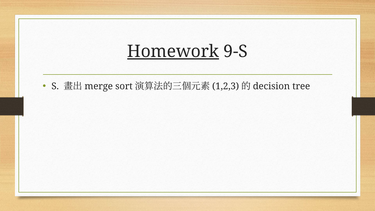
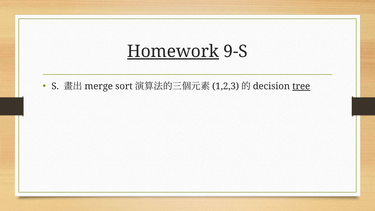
tree underline: none -> present (301, 86)
